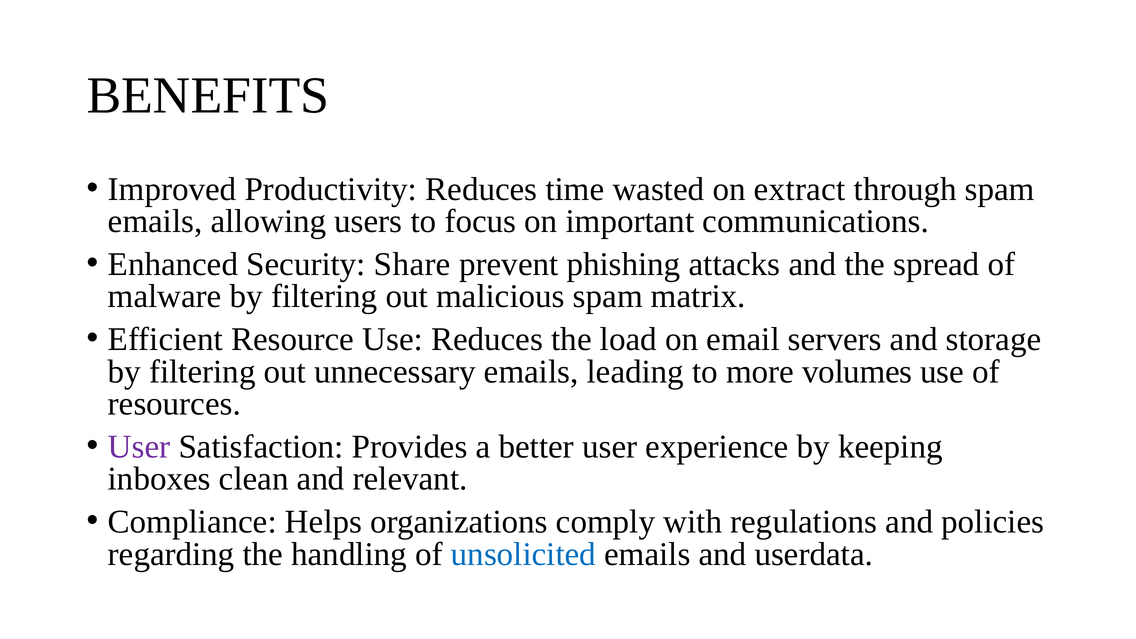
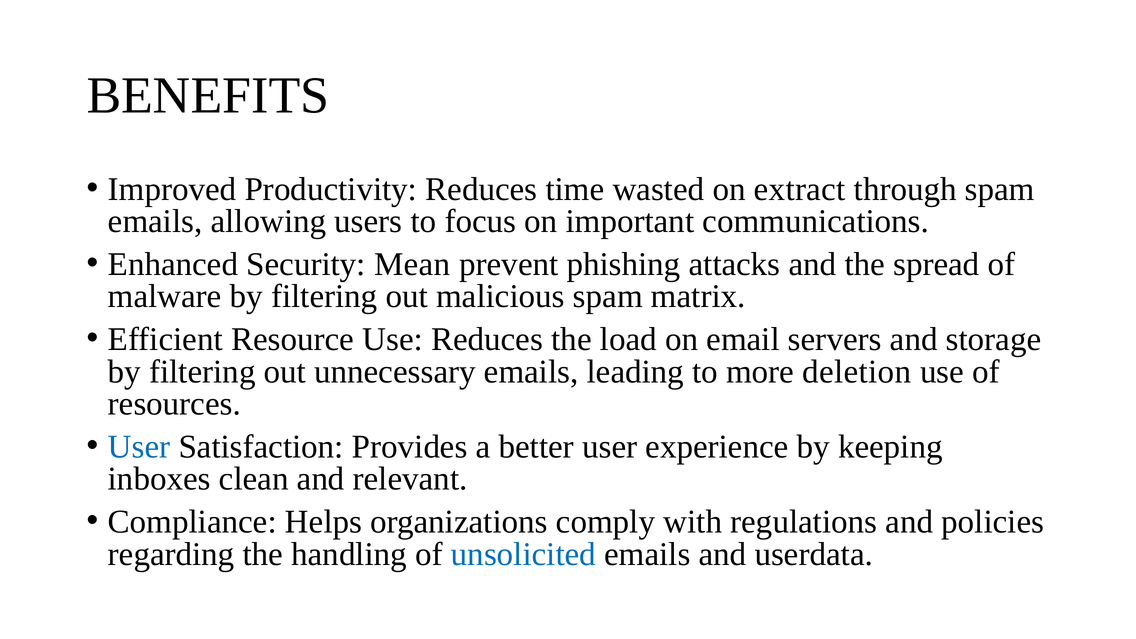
Share: Share -> Mean (412, 264)
volumes: volumes -> deletion (857, 372)
User colour: purple -> blue (139, 447)
